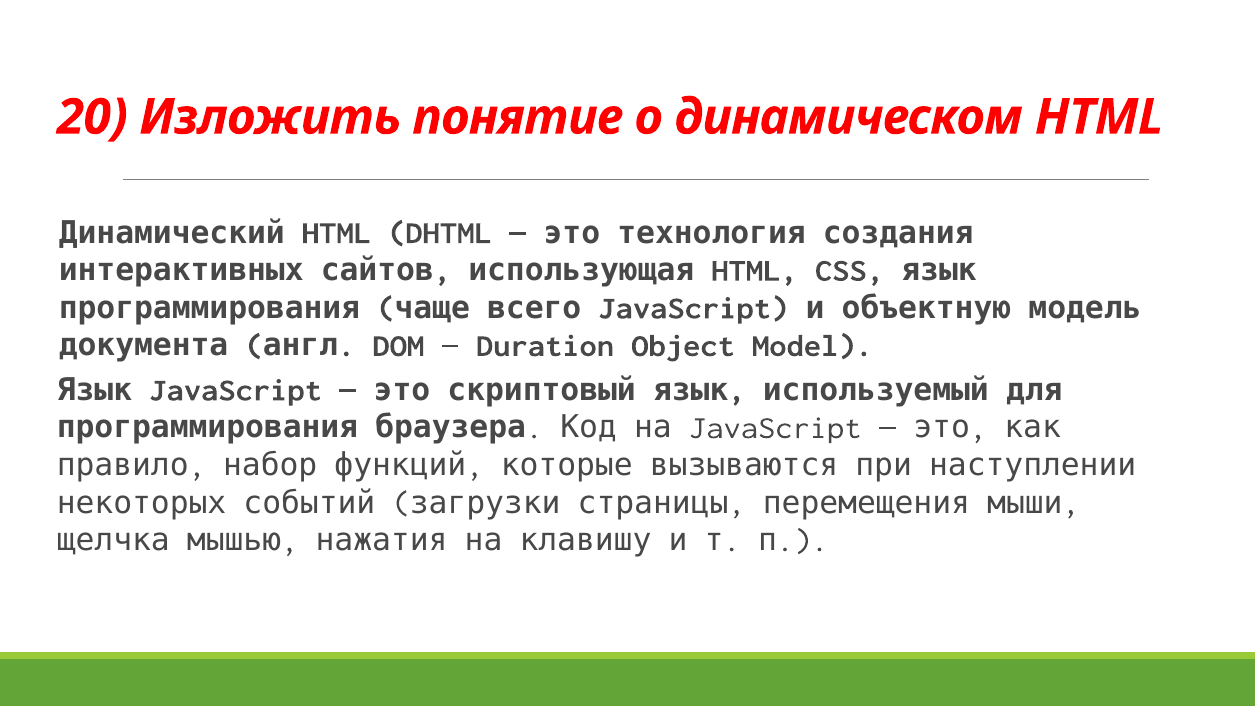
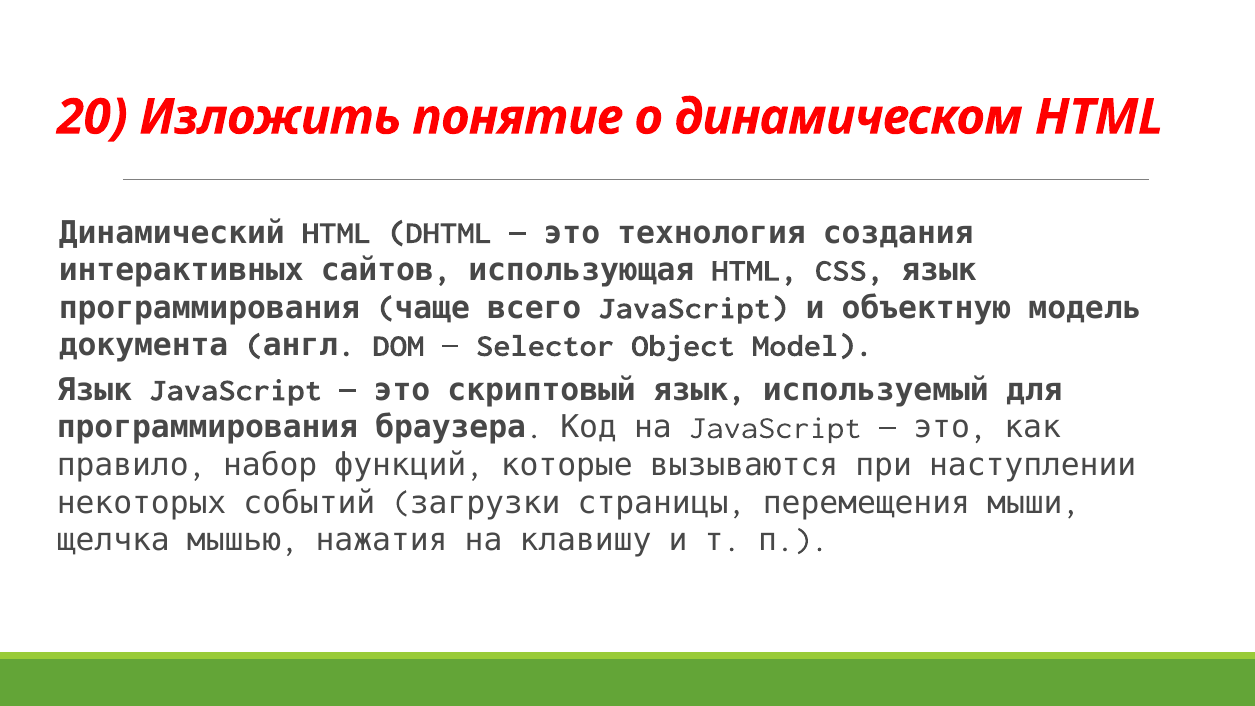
Duration: Duration -> Selector (545, 346)
